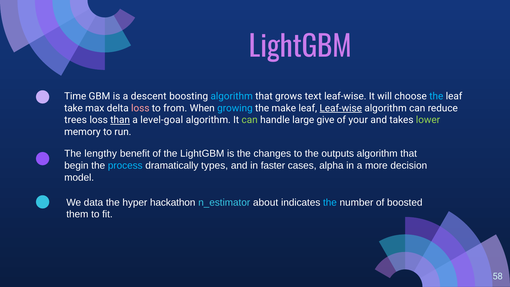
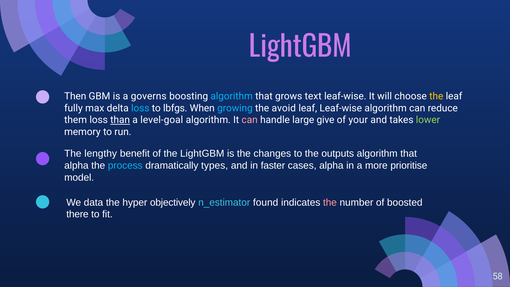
Time: Time -> Then (75, 96)
descent: descent -> governs (149, 96)
the colour: light blue -> yellow (436, 96)
take: take -> fully (73, 108)
loss colour: pink -> light blue (140, 108)
from: from -> lbfgs (175, 108)
make: make -> avoid (284, 108)
Leaf-wise underline: present -> none (341, 108)
trees: trees -> them (76, 120)
can colour: light green -> pink (250, 120)
begin: begin -> alpha (76, 165)
decision: decision -> prioritise (409, 165)
hackathon: hackathon -> objectively (173, 202)
about: about -> found (266, 202)
the colour: light blue -> pink (330, 202)
them: them -> there (77, 214)
